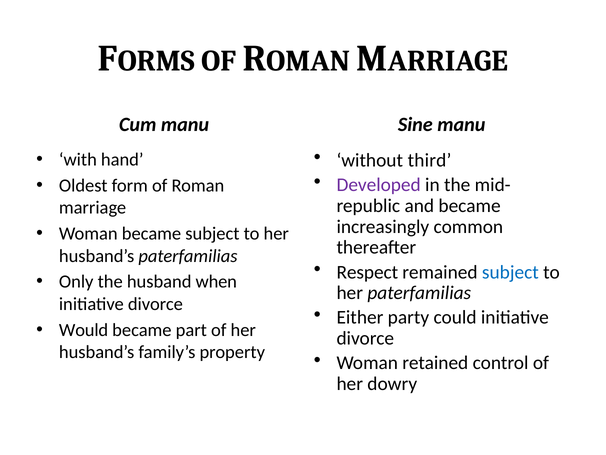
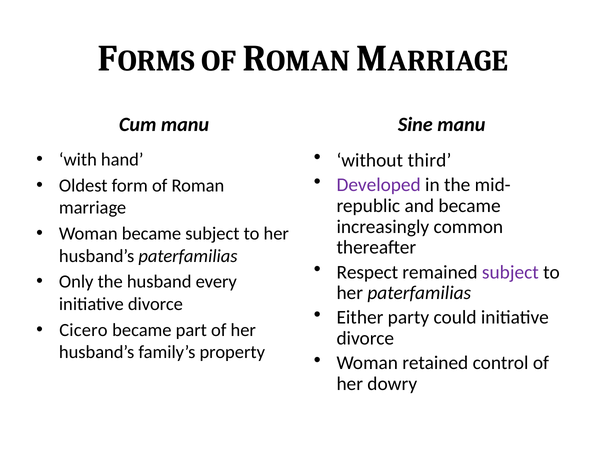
subject colour: blue -> purple (510, 272)
when: when -> every (216, 282)
Would: Would -> Cicero (83, 330)
